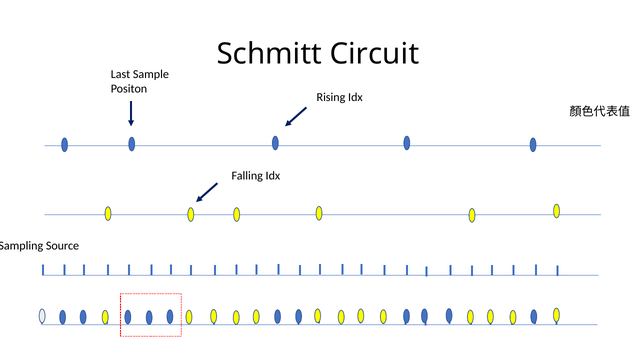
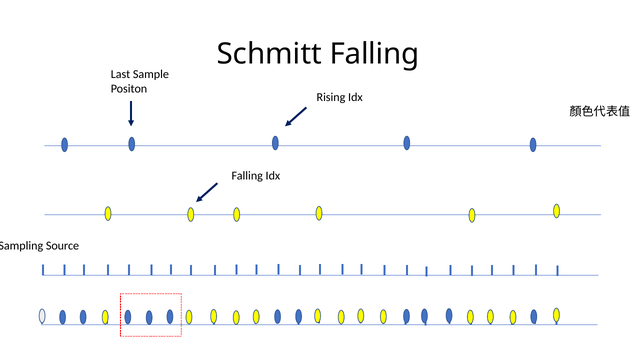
Schmitt Circuit: Circuit -> Falling (374, 54)
